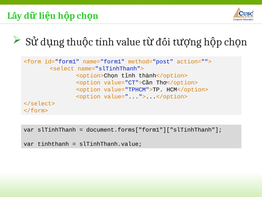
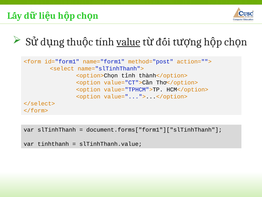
value underline: none -> present (128, 42)
